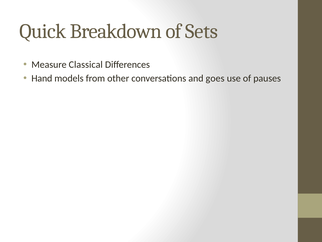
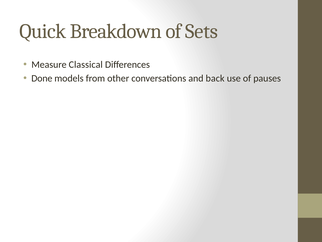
Hand: Hand -> Done (42, 78)
goes: goes -> back (215, 78)
